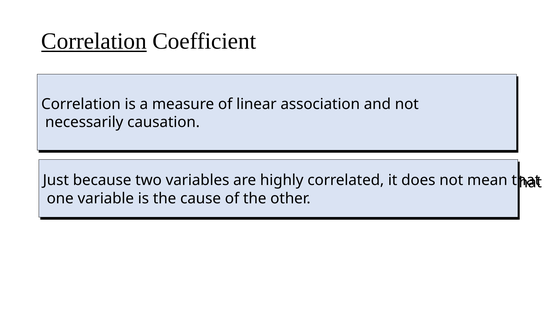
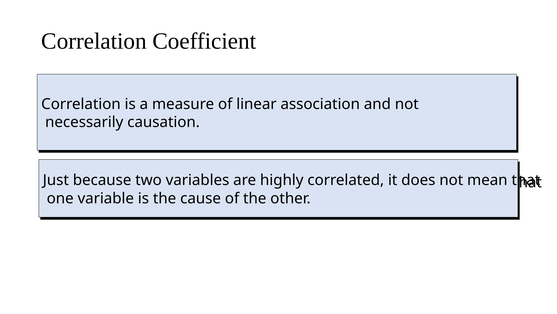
Correlation underline: present -> none (94, 41)
